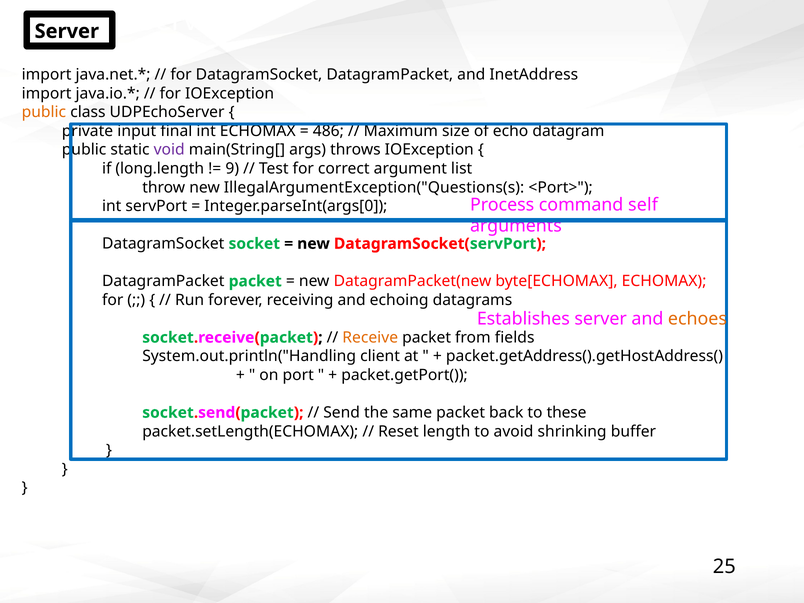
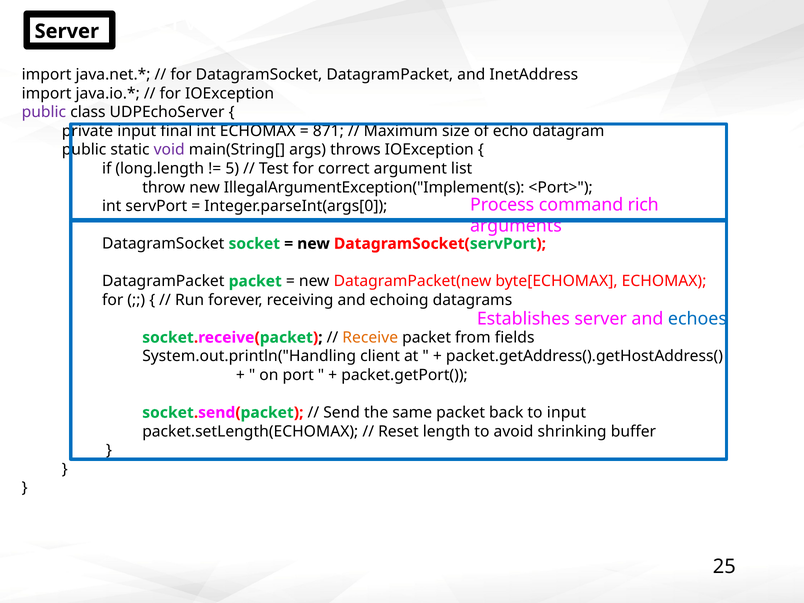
public colour: orange -> purple (44, 112)
486: 486 -> 871 (328, 131)
9: 9 -> 5 (232, 169)
IllegalArgumentException("Questions(s: IllegalArgumentException("Questions(s -> IllegalArgumentException("Implement(s (374, 187)
self: self -> rich (643, 205)
echoes colour: orange -> blue (697, 319)
to these: these -> input (566, 413)
